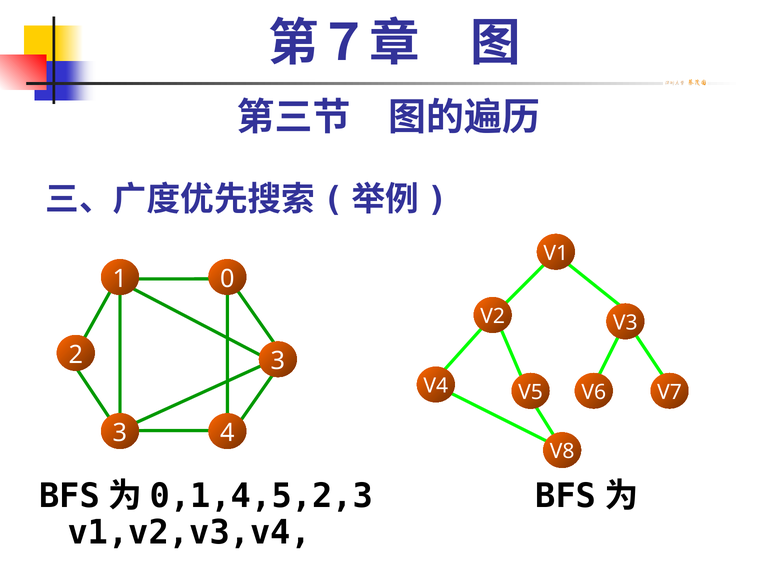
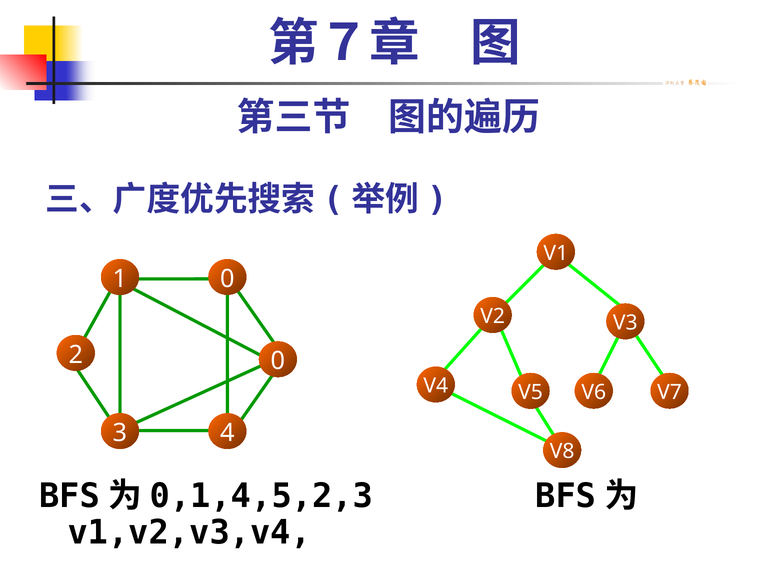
2 3: 3 -> 0 (278, 361)
